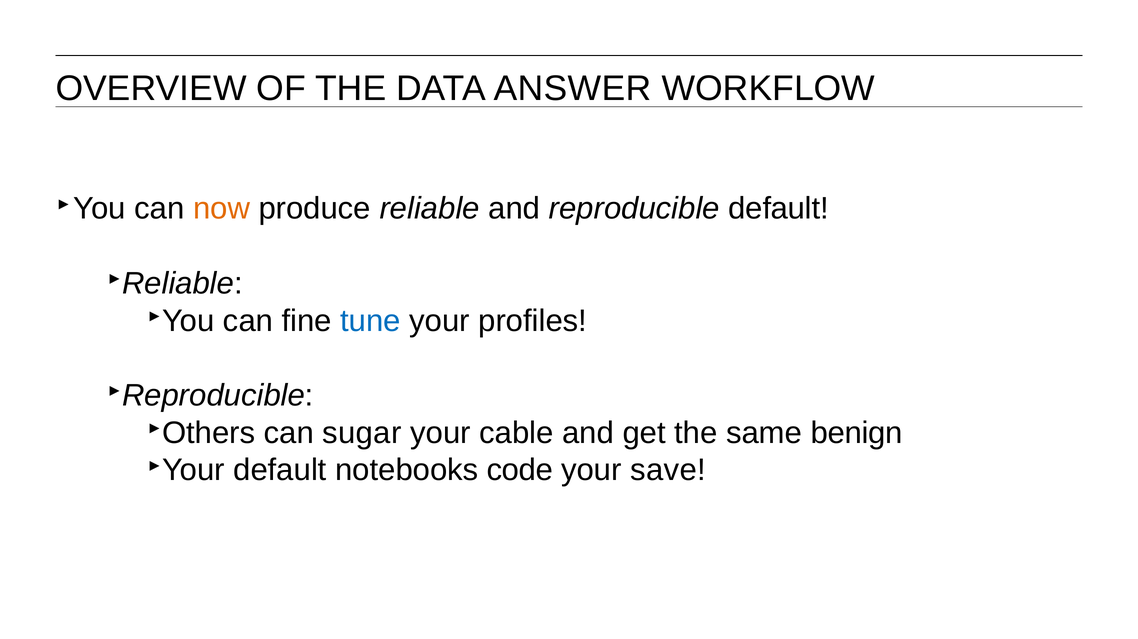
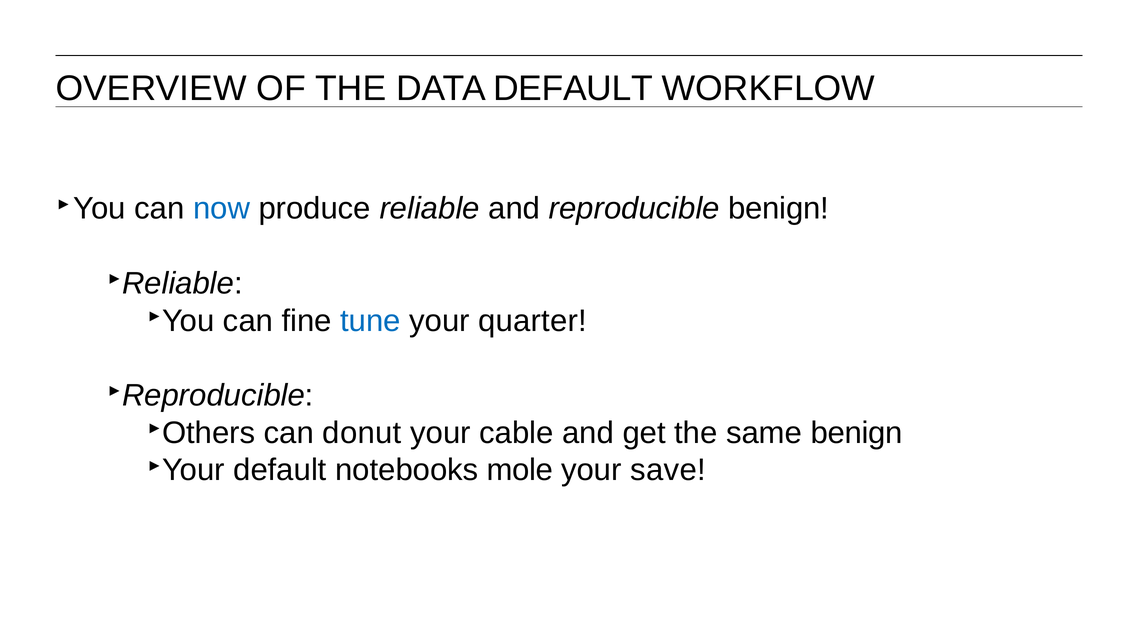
DATA ANSWER: ANSWER -> DEFAULT (573, 88)
now colour: orange -> blue (222, 209)
reproducible default: default -> benign (779, 209)
profiles: profiles -> quarter (533, 321)
sugar: sugar -> donut (362, 433)
code: code -> mole (520, 470)
